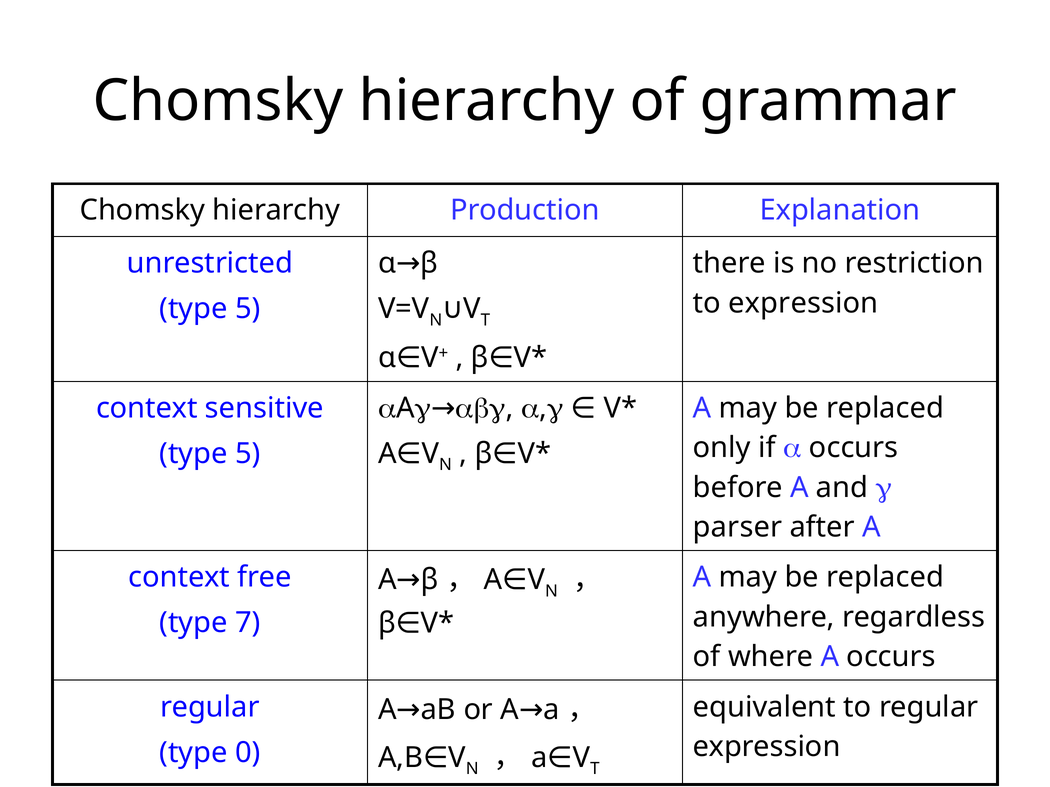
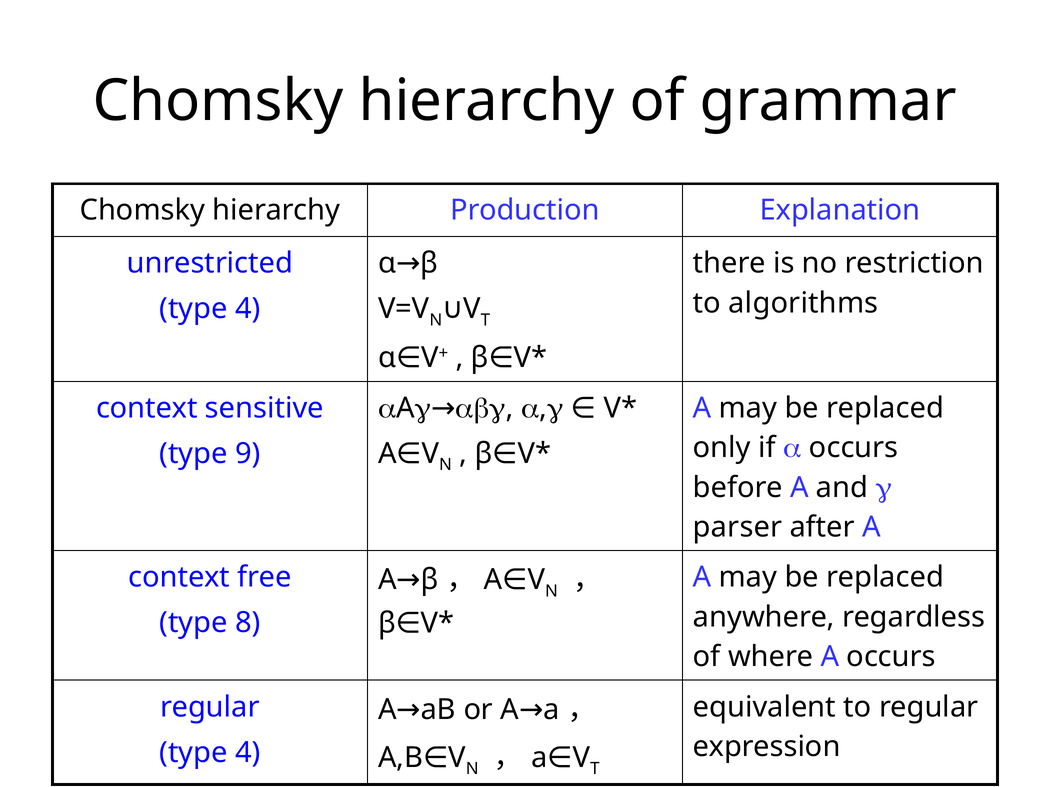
to expression: expression -> algorithms (803, 303)
5: 5 -> 4 (248, 309)
5: 5 -> 9 (248, 453)
7: 7 -> 8 (248, 623)
0: 0 -> 4 (248, 752)
